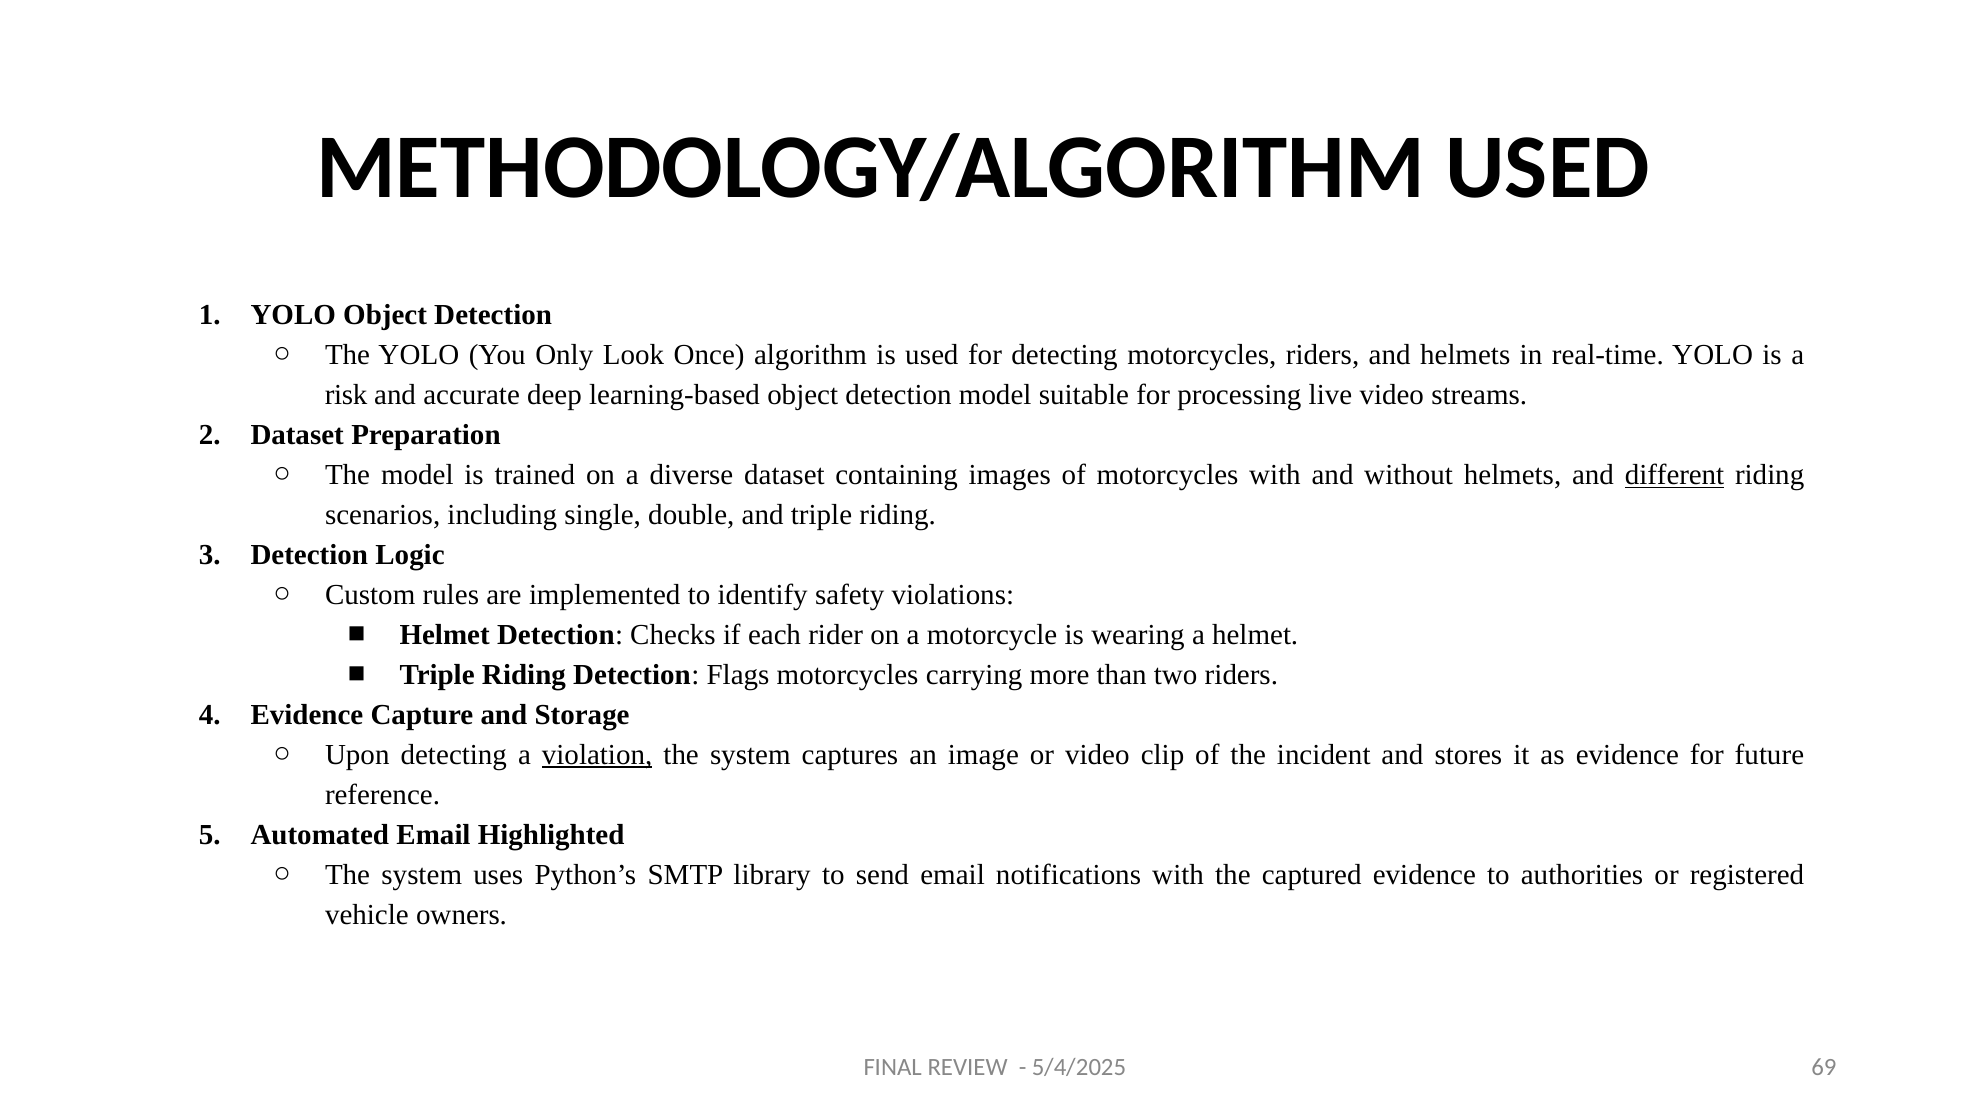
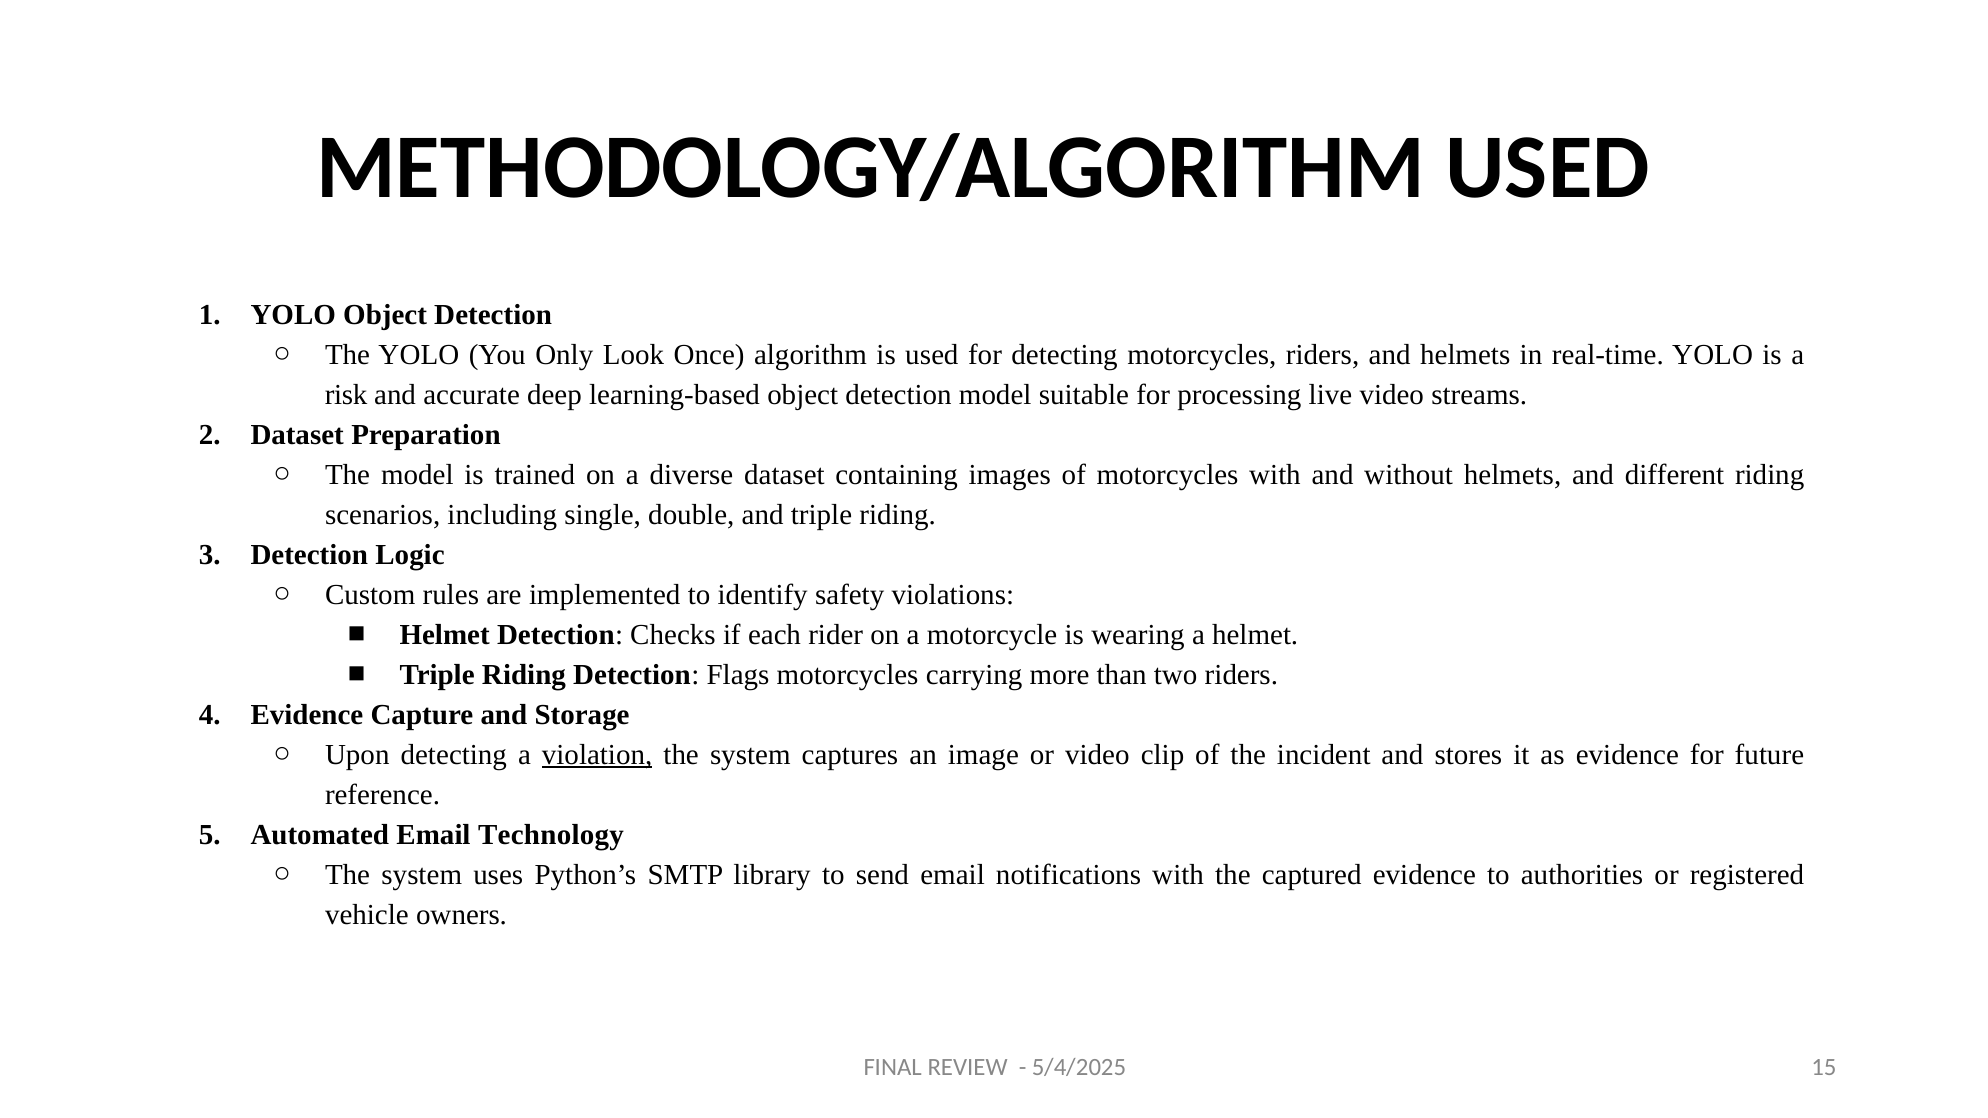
different underline: present -> none (1675, 475)
Highlighted: Highlighted -> Technology (551, 835)
69: 69 -> 15 (1824, 1068)
